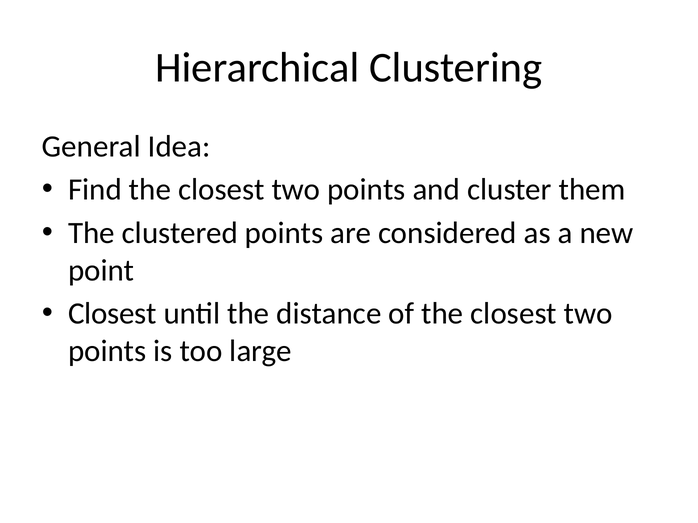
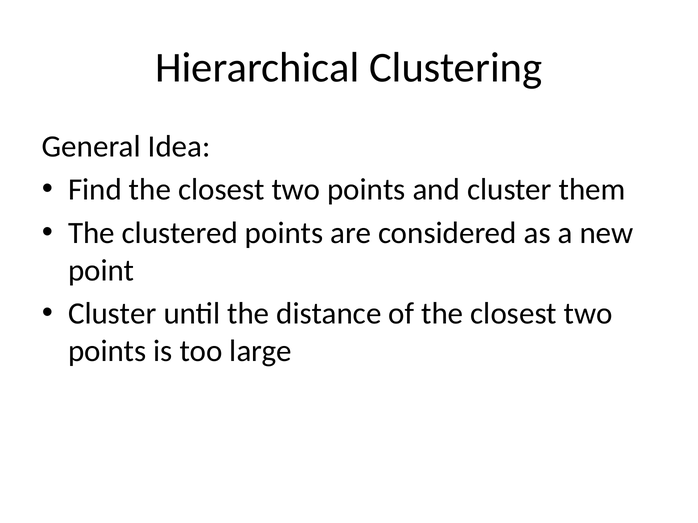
Closest: Closest -> Cluster (112, 314)
